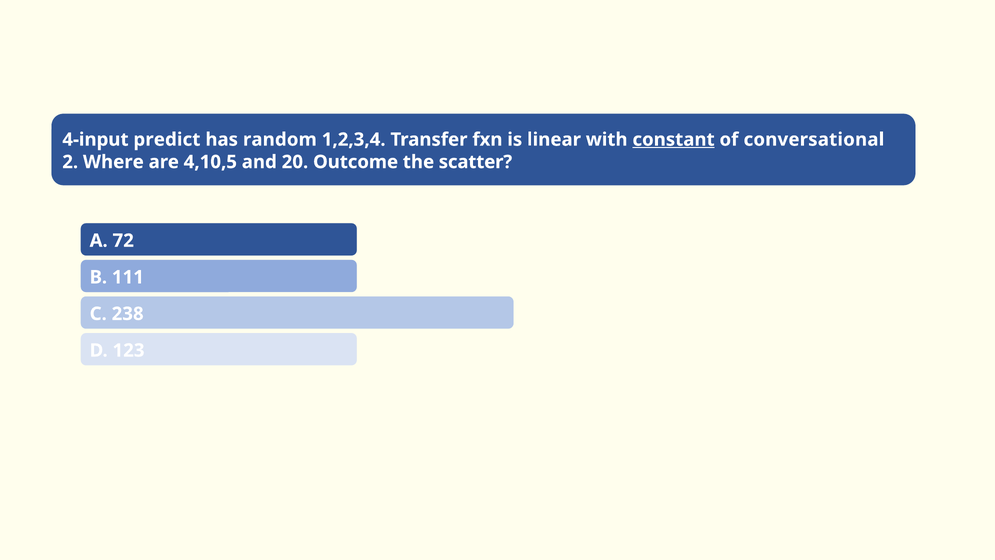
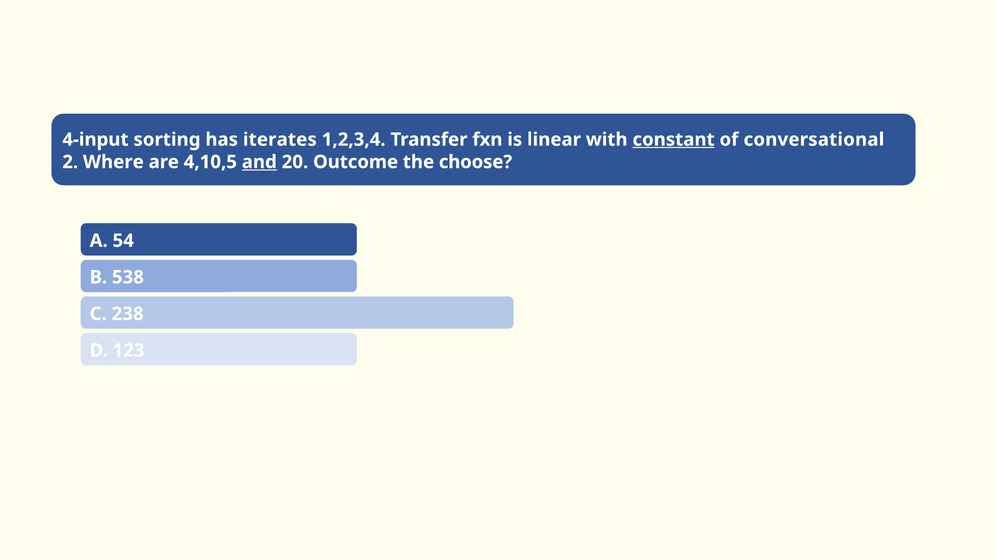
predict: predict -> sorting (167, 140)
random: random -> iterates (280, 140)
and underline: none -> present (259, 162)
scatter: scatter -> choose (475, 162)
72: 72 -> 54 (123, 241)
111: 111 -> 538 (128, 277)
